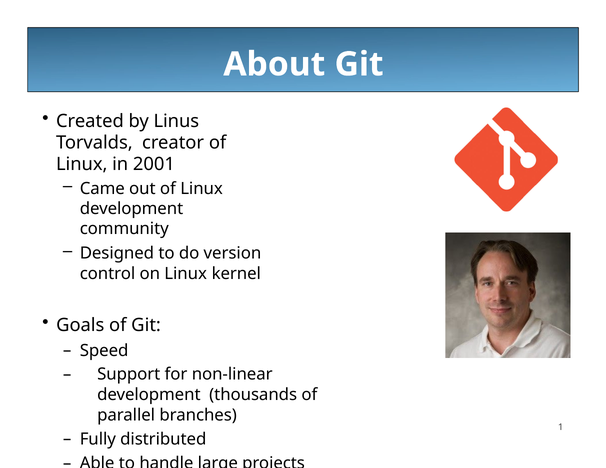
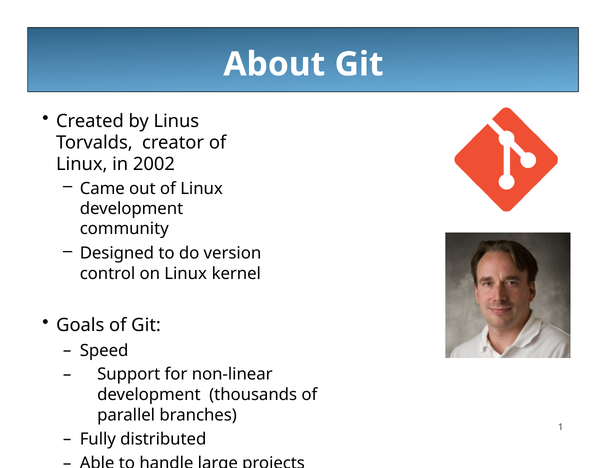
2001: 2001 -> 2002 (154, 164)
